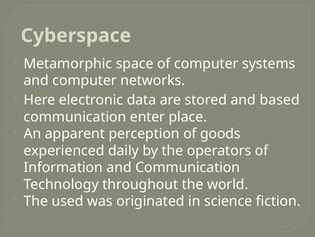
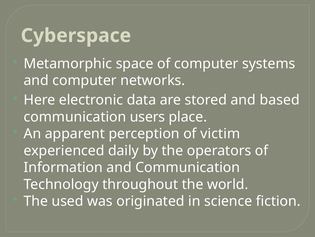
enter: enter -> users (148, 117)
goods: goods -> victim (220, 133)
